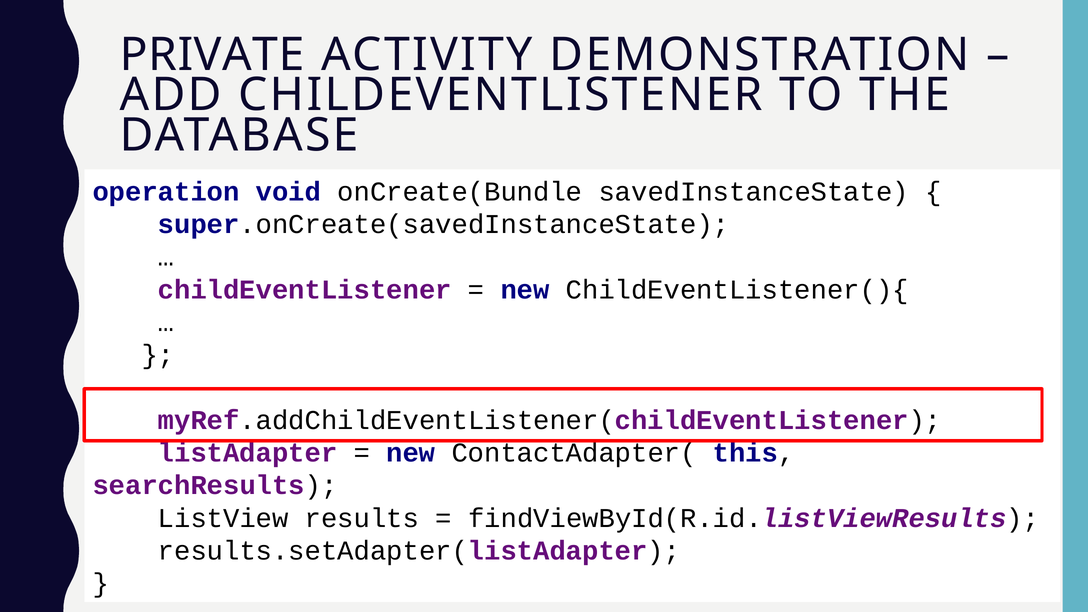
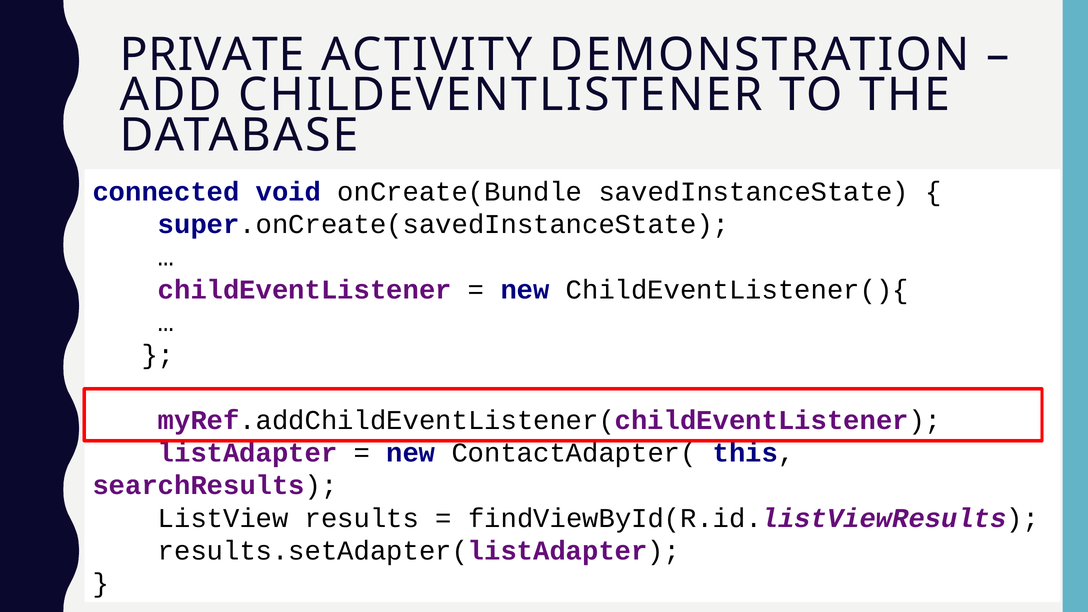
operation: operation -> connected (166, 192)
